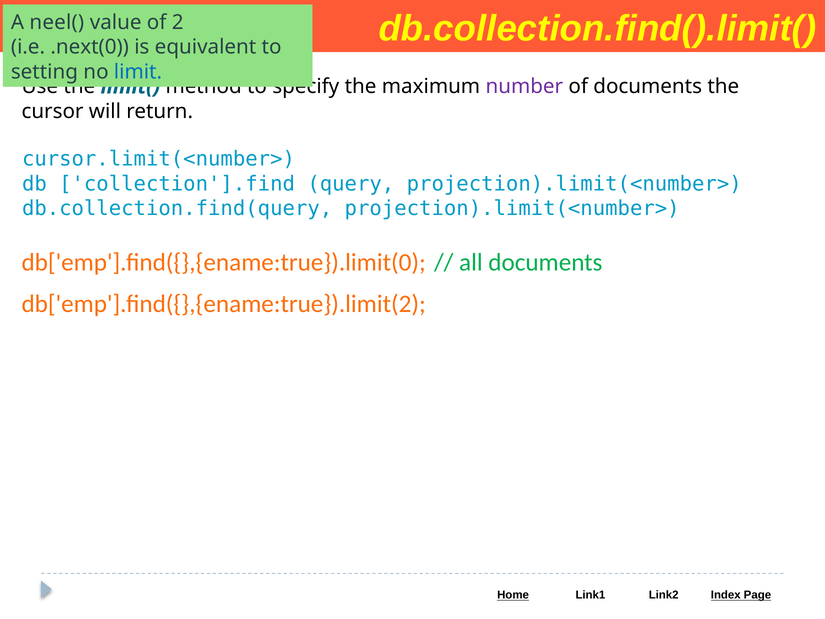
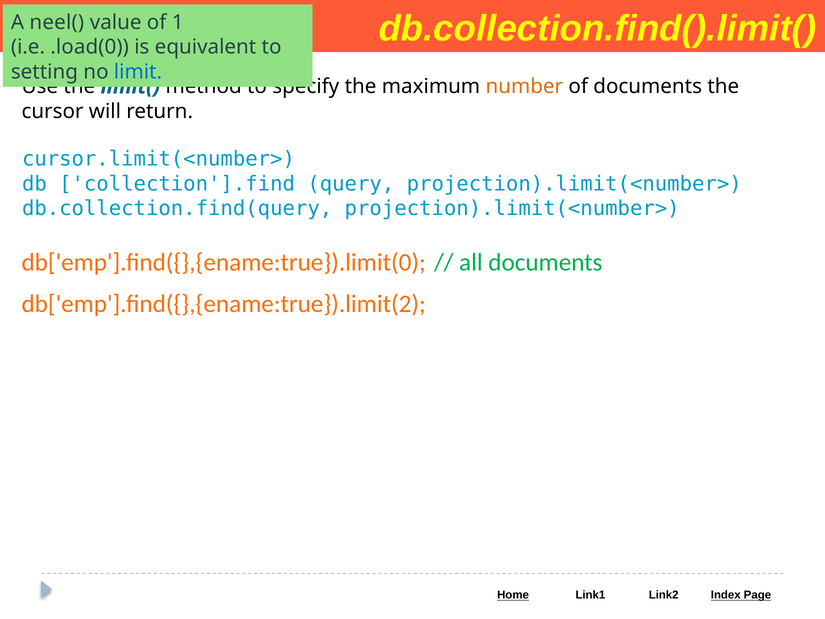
2: 2 -> 1 (178, 22)
.next(0: .next(0 -> .load(0 (90, 47)
number colour: purple -> orange (524, 87)
